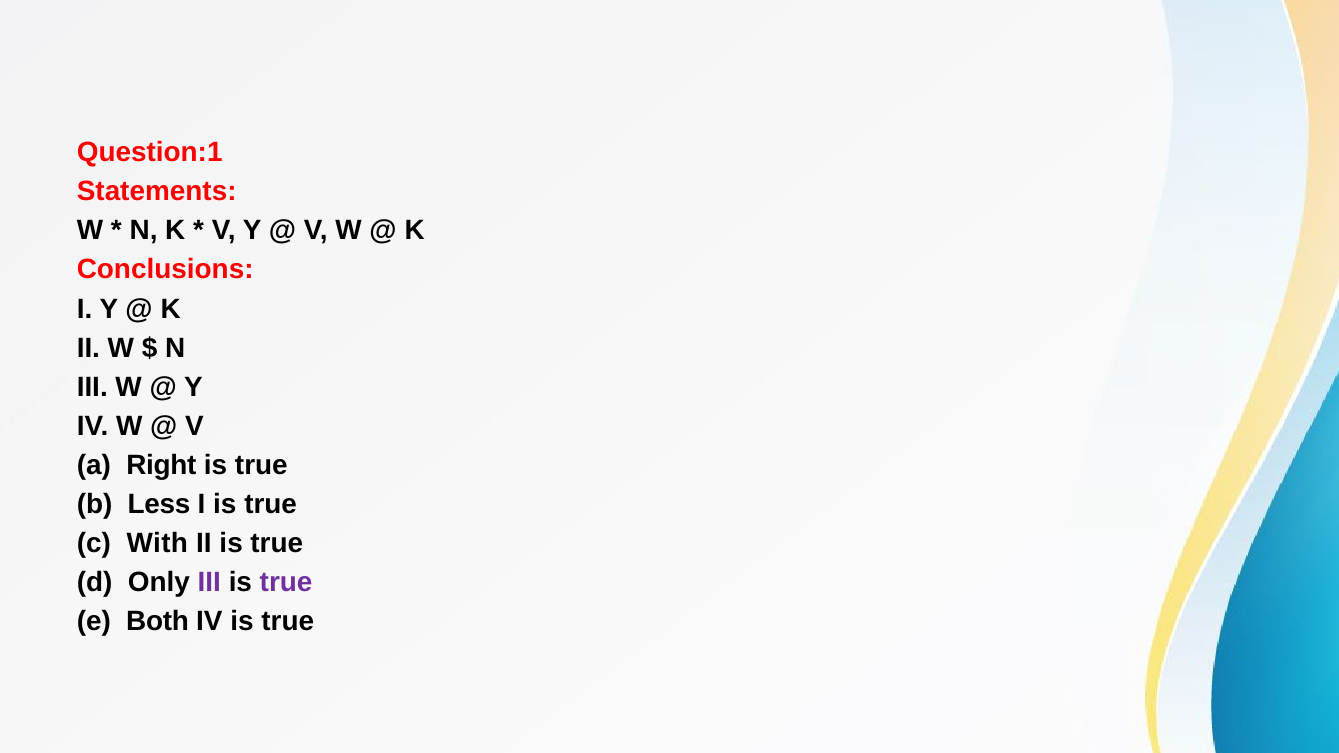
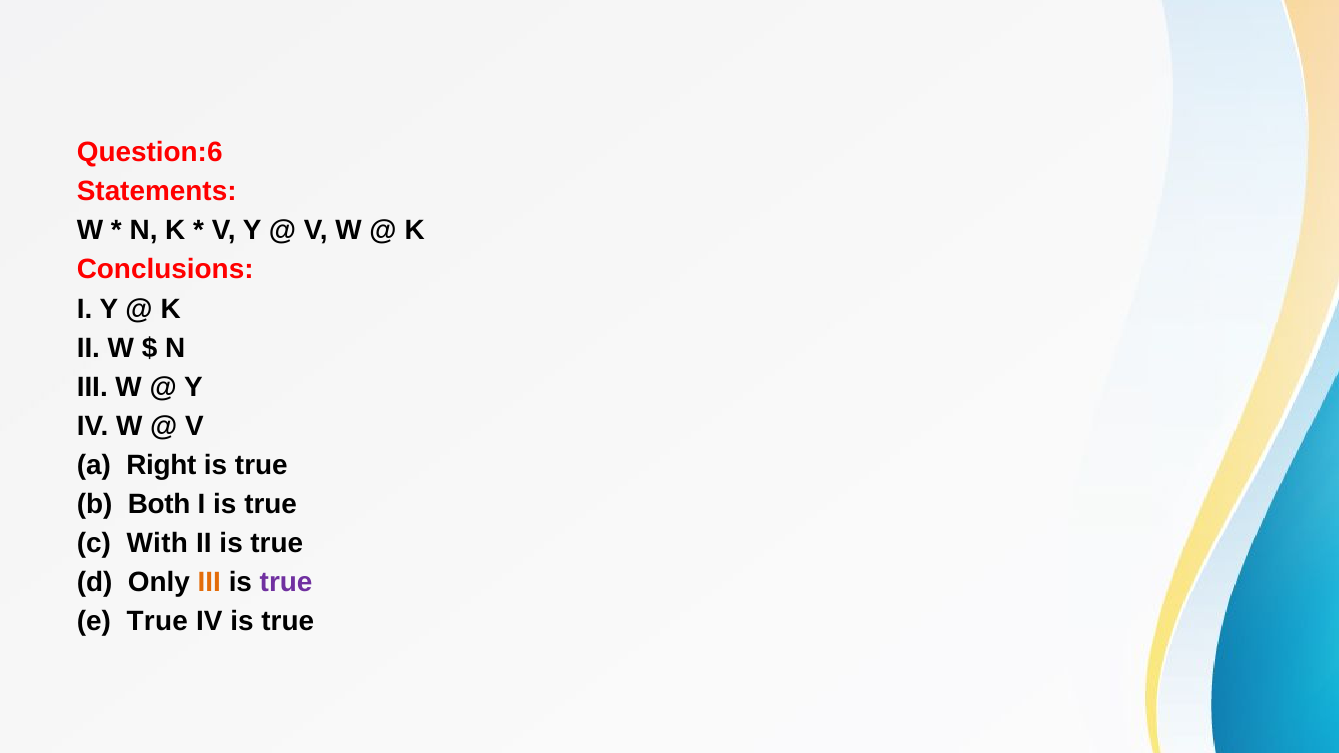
Question:1: Question:1 -> Question:6 (150, 153)
Less: Less -> Both (159, 504)
III colour: purple -> orange (209, 582)
e Both: Both -> True (157, 621)
